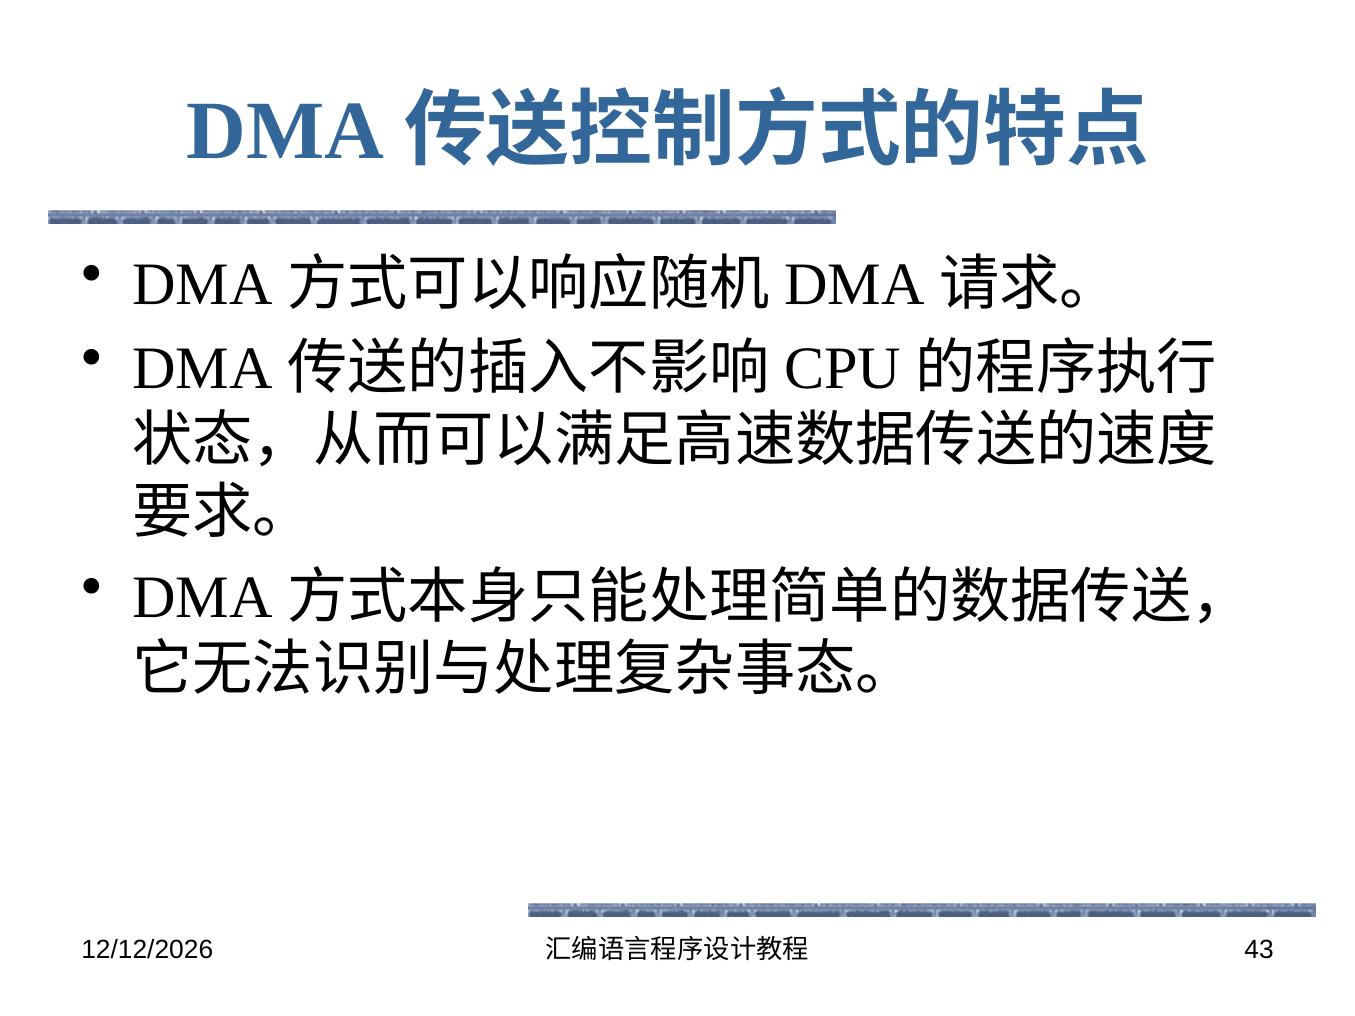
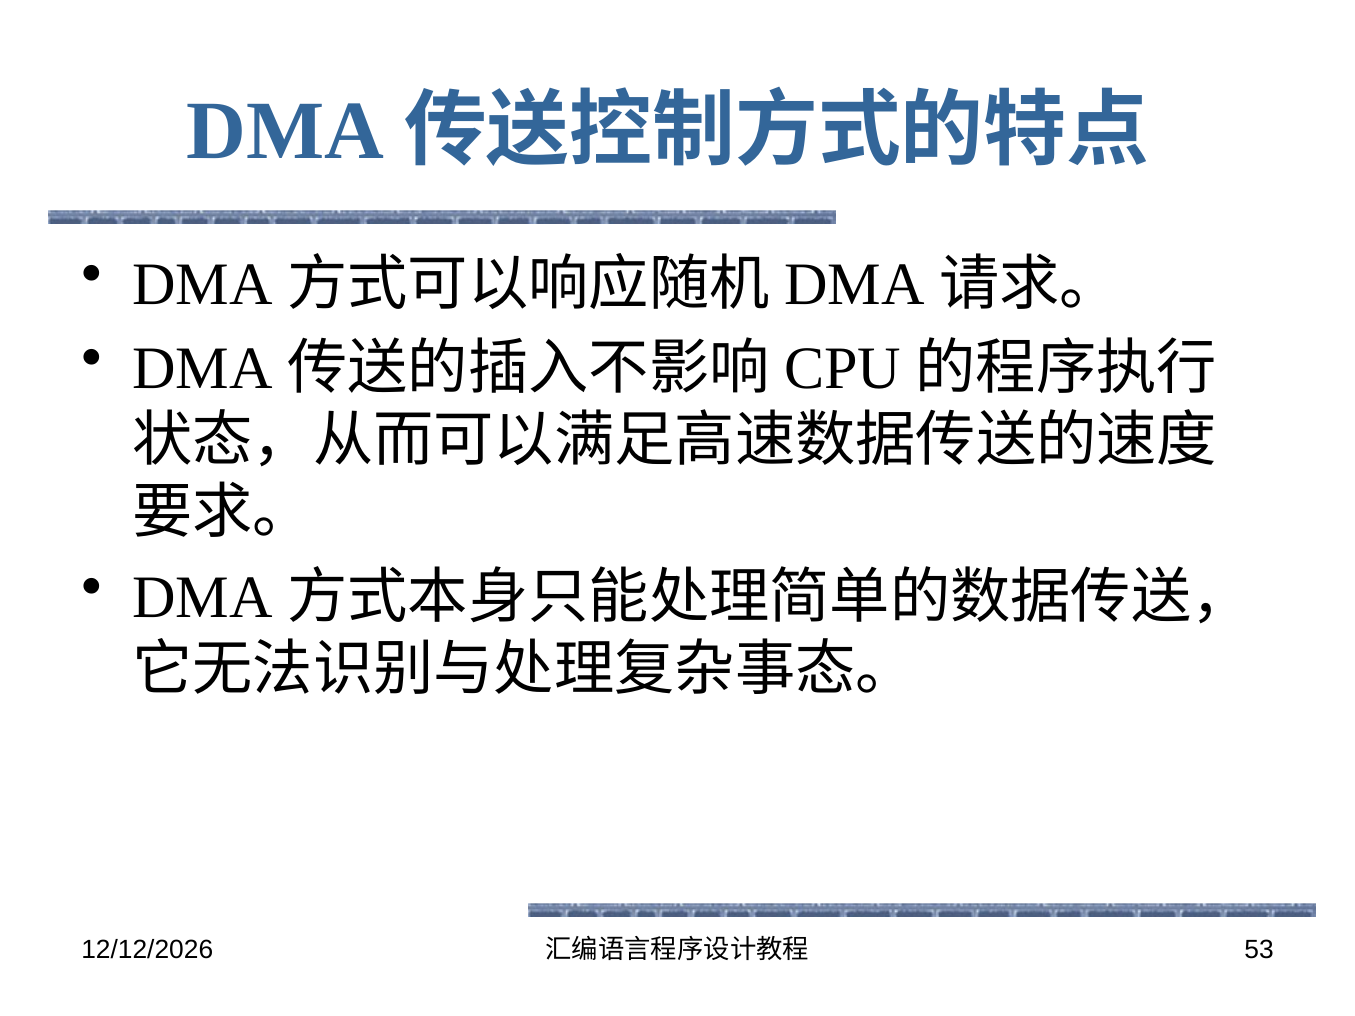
43: 43 -> 53 (1259, 950)
